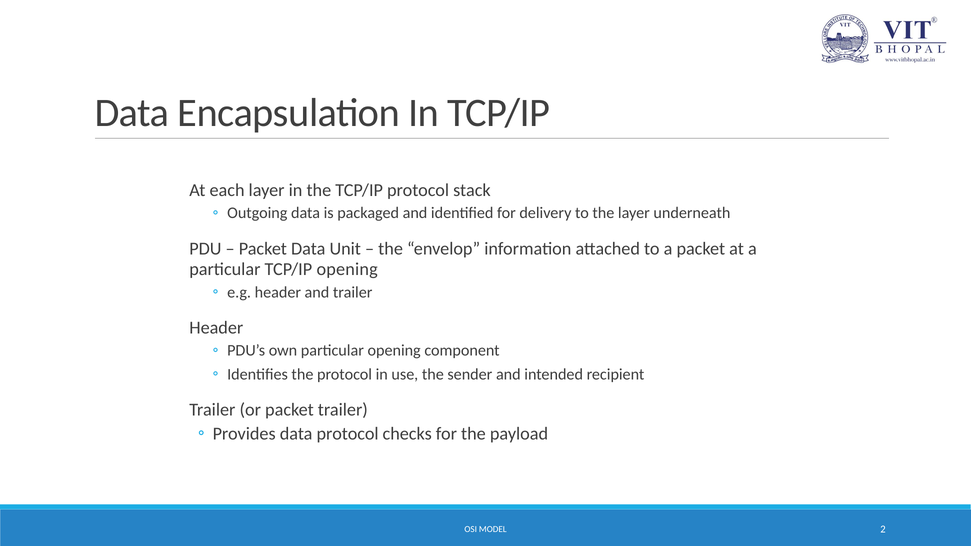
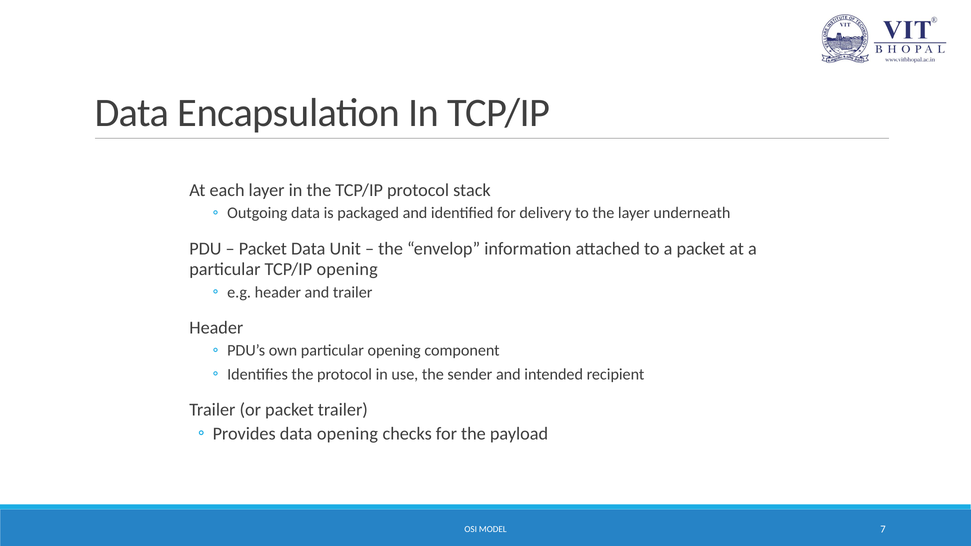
data protocol: protocol -> opening (347, 434)
2: 2 -> 7 (883, 530)
